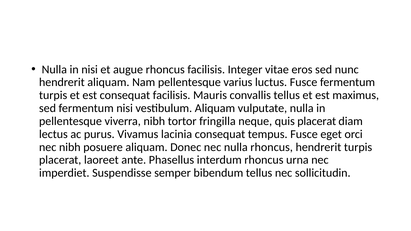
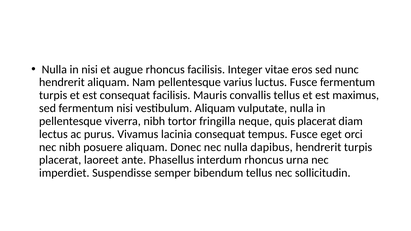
nulla rhoncus: rhoncus -> dapibus (272, 147)
